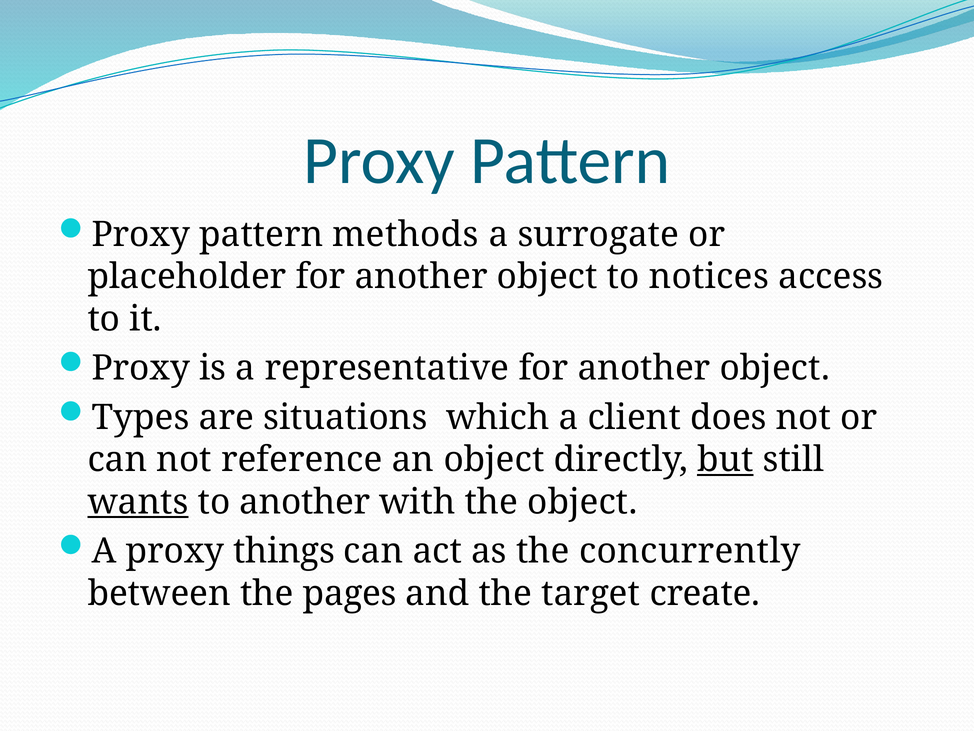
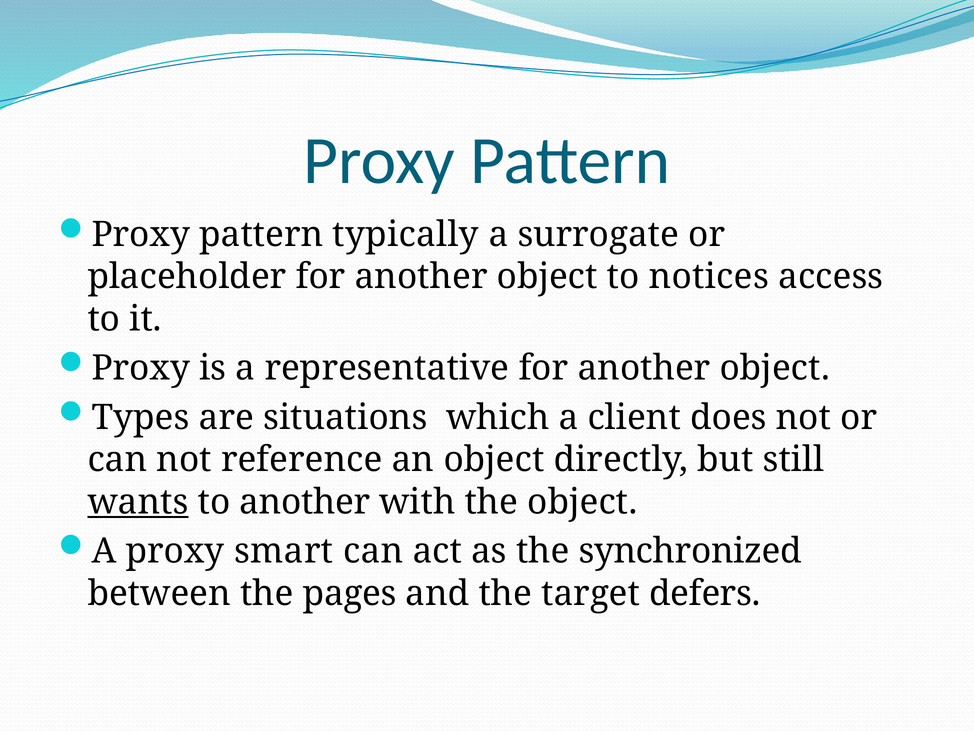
methods: methods -> typically (406, 235)
but underline: present -> none (725, 459)
things: things -> smart (284, 551)
concurrently: concurrently -> synchronized (690, 551)
create: create -> defers (705, 593)
